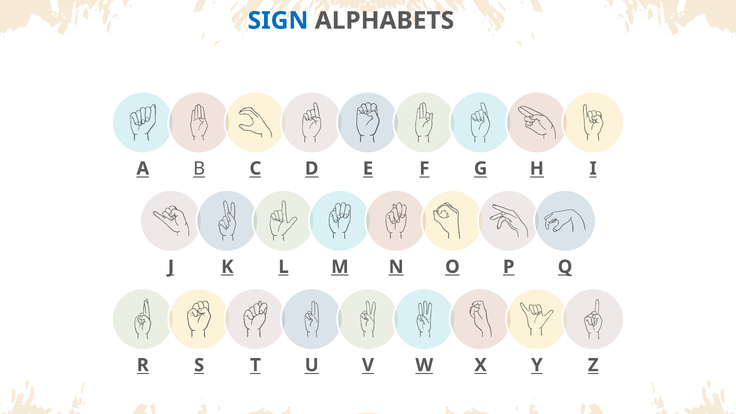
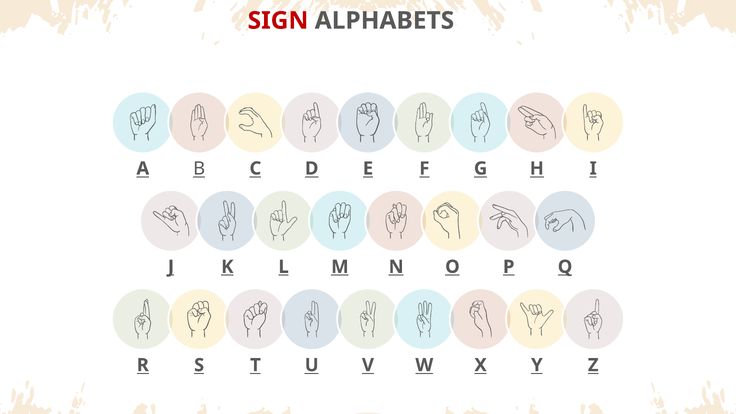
SIGN colour: blue -> red (278, 21)
